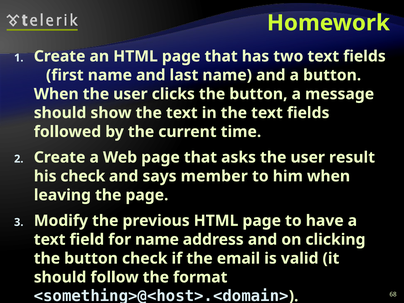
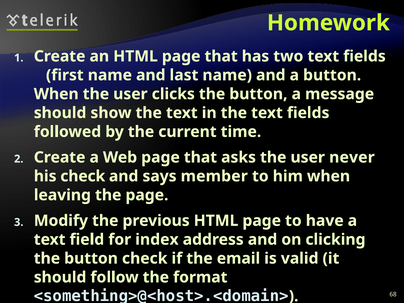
result: result -> never (352, 157)
for name: name -> index (157, 240)
